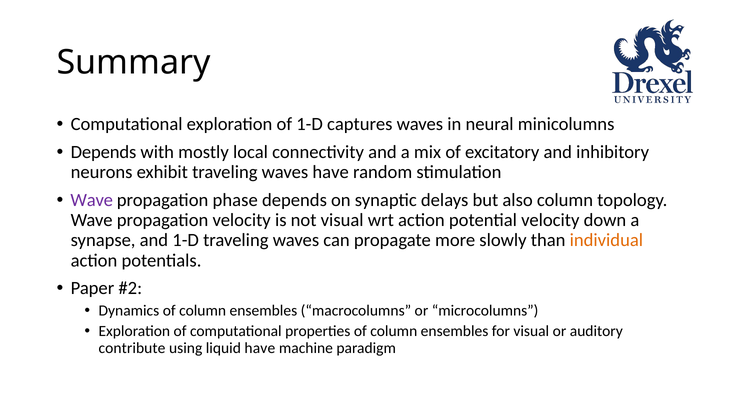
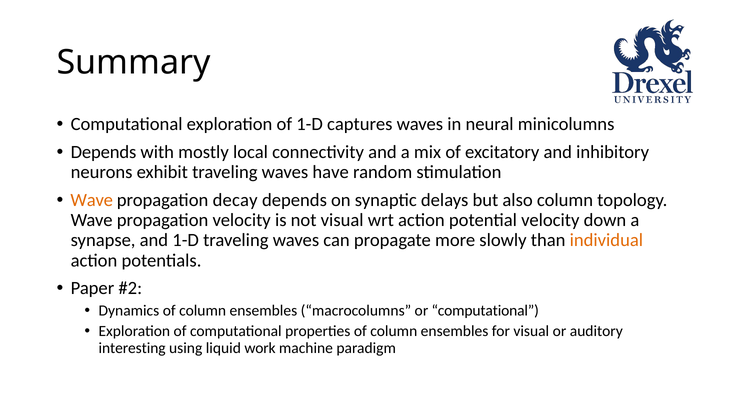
Wave colour: purple -> orange (92, 200)
phase: phase -> decay (235, 200)
or microcolumns: microcolumns -> computational (485, 310)
contribute: contribute -> interesting (132, 348)
liquid have: have -> work (260, 348)
